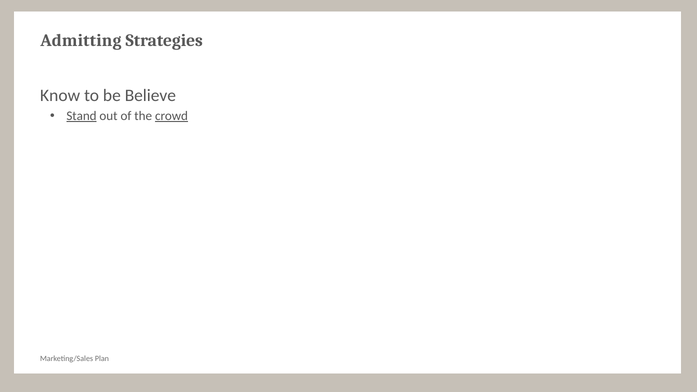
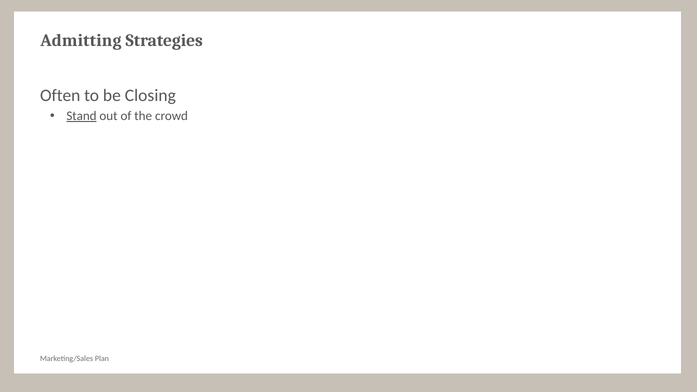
Know: Know -> Often (60, 95)
Believe: Believe -> Closing (150, 95)
crowd underline: present -> none (171, 116)
